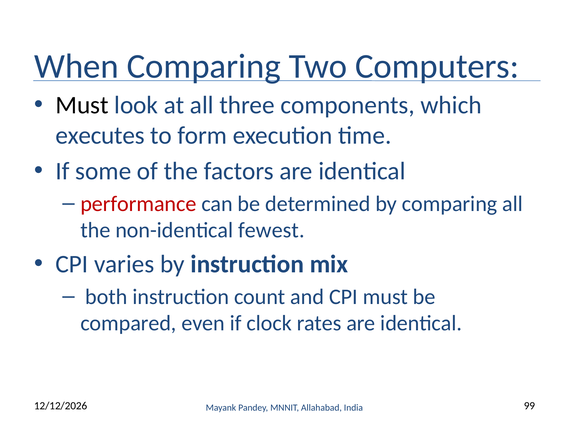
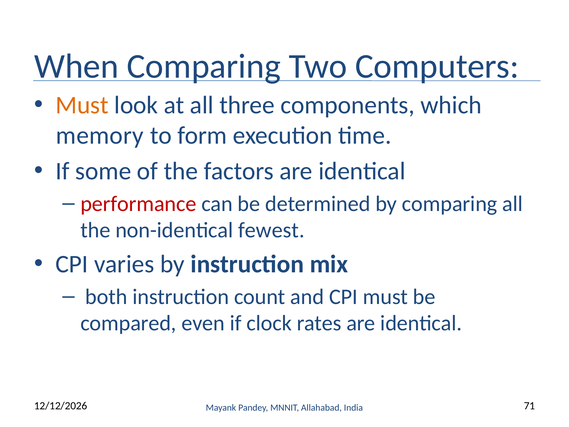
Must colour: black -> orange (82, 105)
executes: executes -> memory (100, 135)
99: 99 -> 71 (529, 406)
